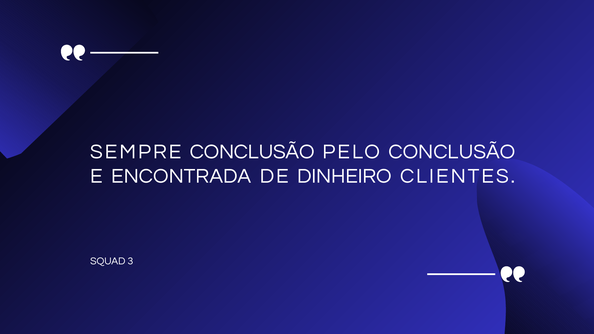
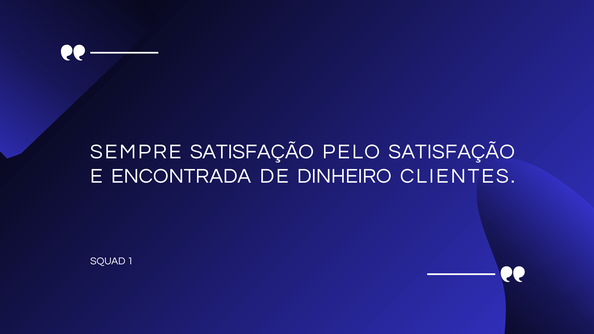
SEMPRE CONCLUSÃO: CONCLUSÃO -> SATISFAÇÃO (252, 152)
PELO CONCLUSÃO: CONCLUSÃO -> SATISFAÇÃO (452, 152)
3: 3 -> 1 (130, 261)
